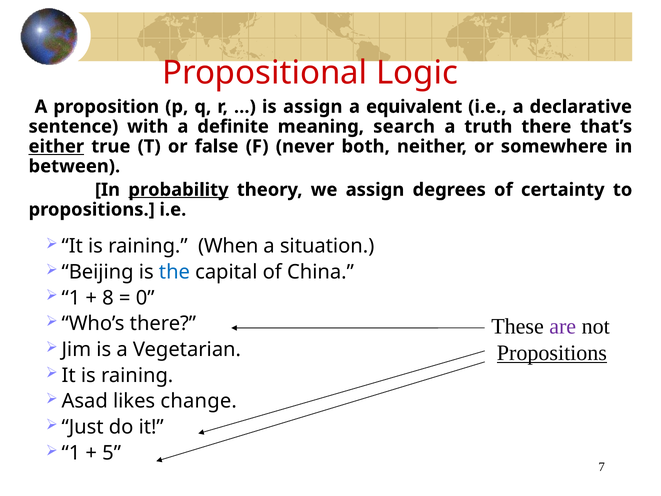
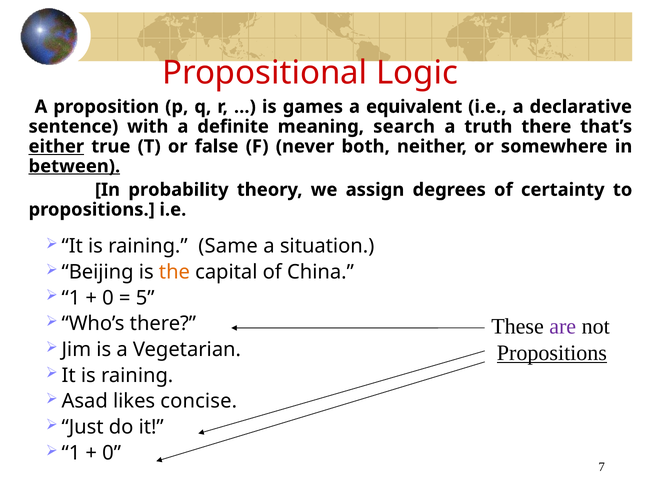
is assign: assign -> games (313, 107)
between underline: none -> present (74, 166)
probability underline: present -> none (178, 190)
When: When -> Same (228, 246)
the colour: blue -> orange (174, 272)
8: 8 -> 0 (108, 298)
0: 0 -> 5 (145, 298)
change: change -> concise (199, 401)
5: 5 -> 0 (112, 453)
